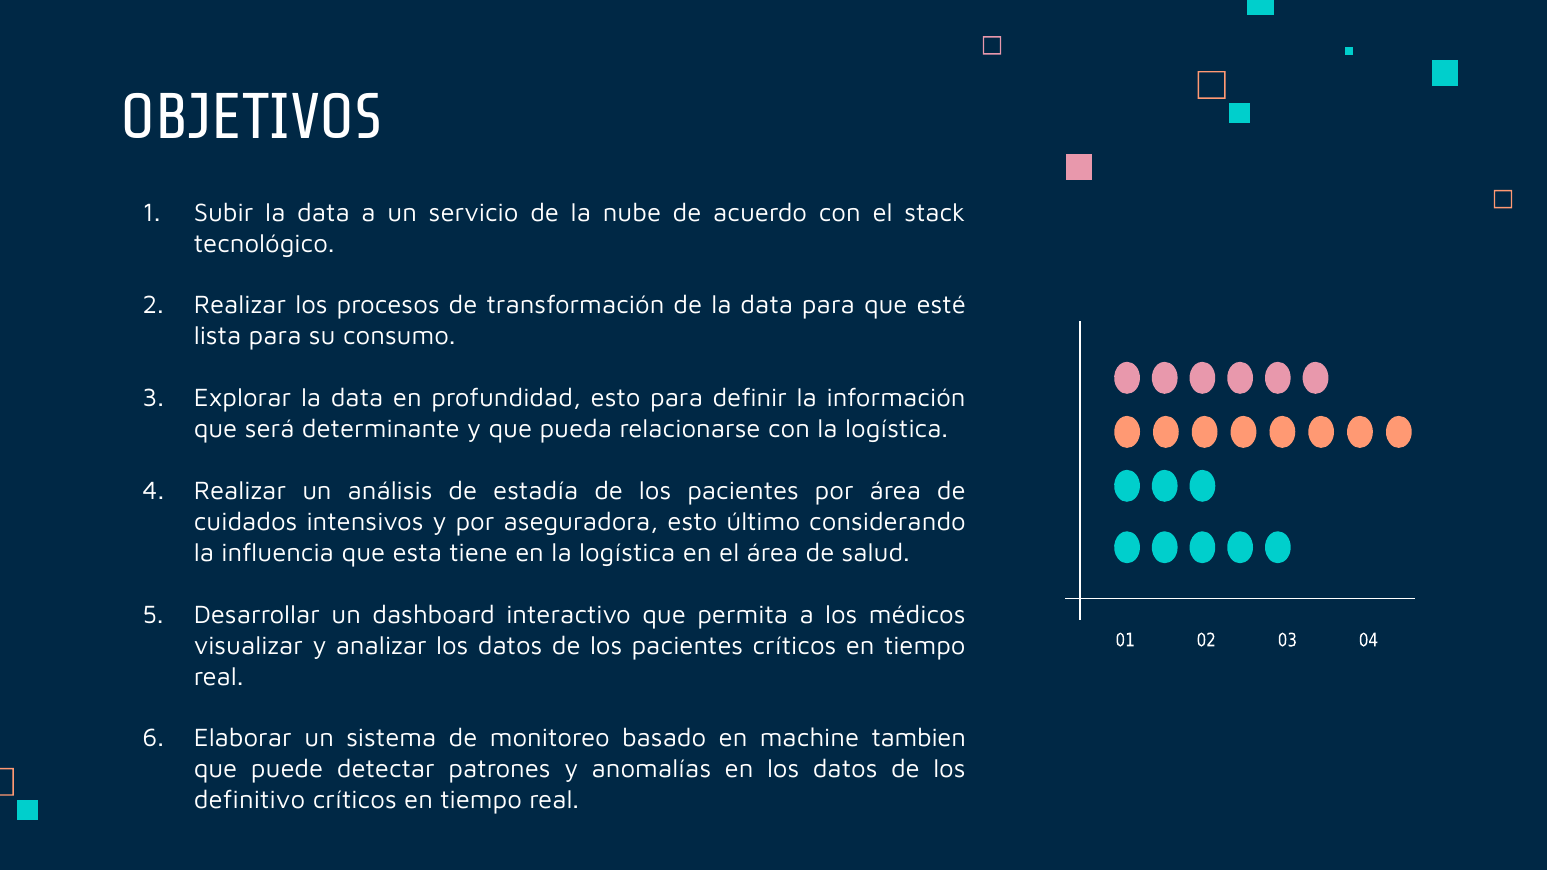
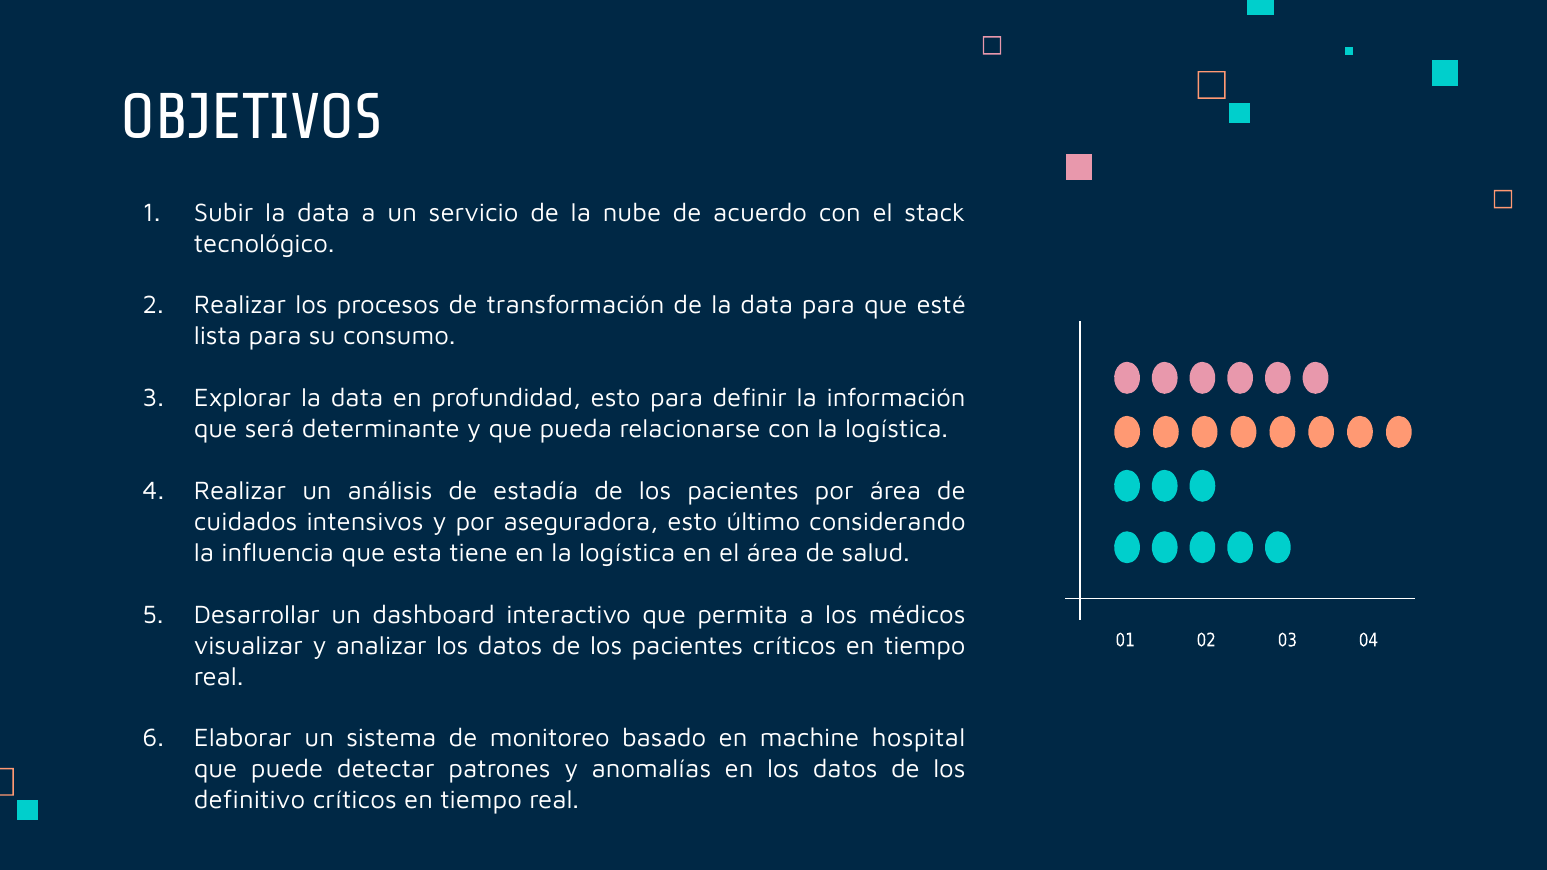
tambien: tambien -> hospital (919, 739)
